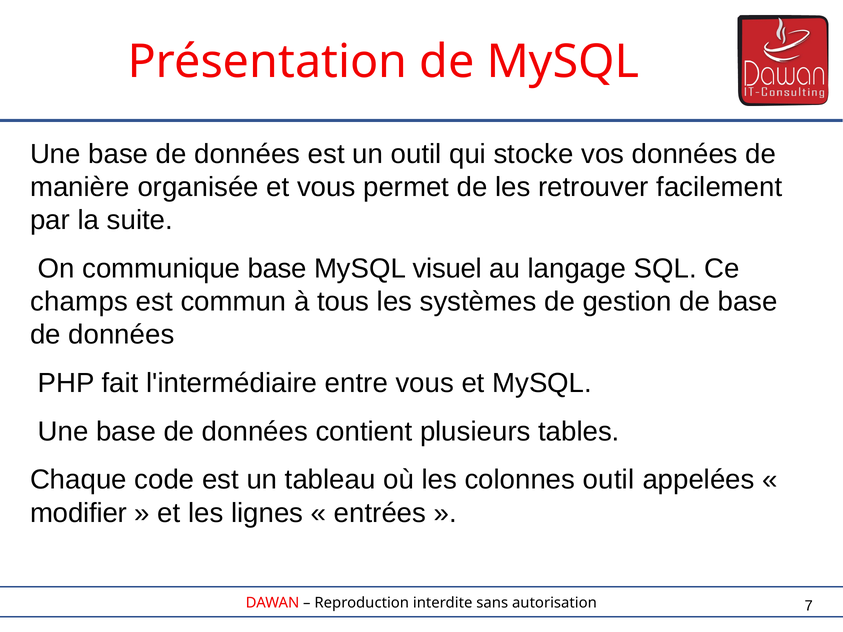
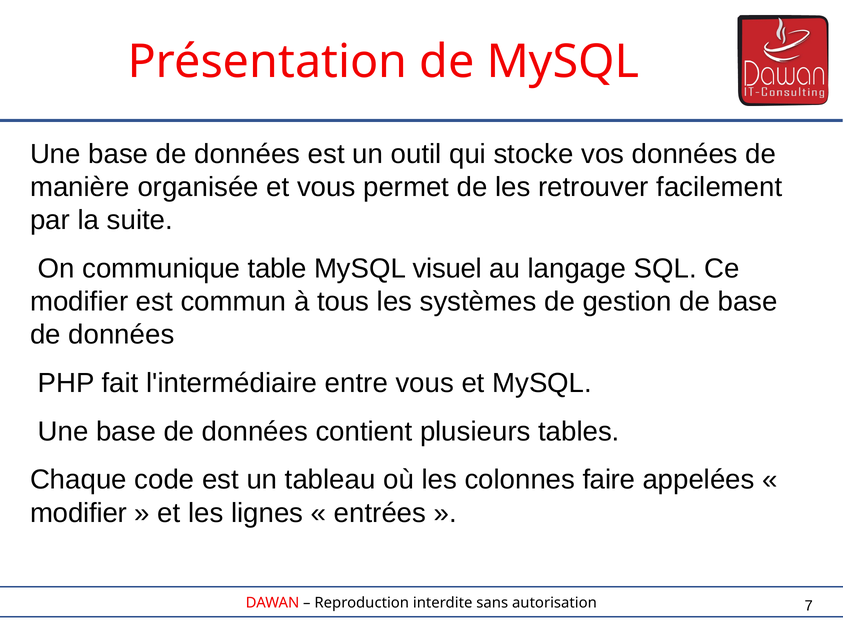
communique base: base -> table (277, 269)
champs: champs -> modifier (79, 302)
colonnes outil: outil -> faire (609, 480)
